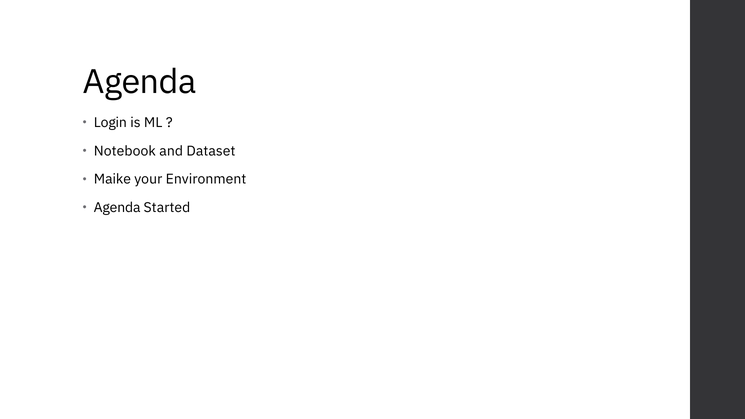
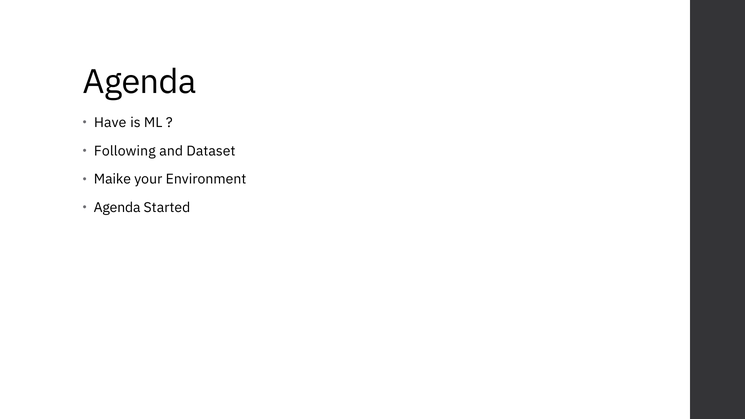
Login: Login -> Have (110, 123)
Notebook: Notebook -> Following (125, 151)
